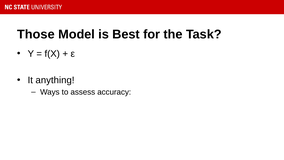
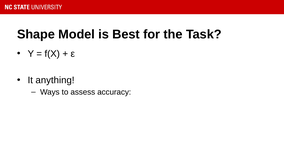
Those: Those -> Shape (36, 34)
